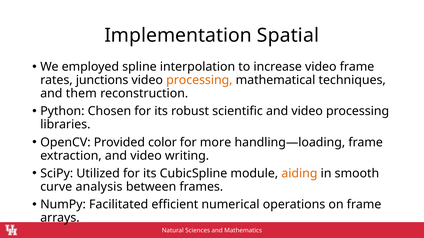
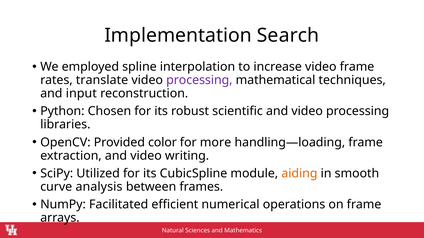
Spatial: Spatial -> Search (288, 36)
junctions: junctions -> translate (102, 80)
processing colour: orange -> purple (199, 80)
them: them -> input (81, 94)
